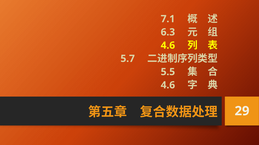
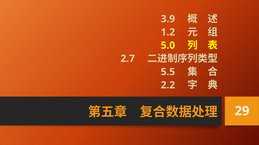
7.1: 7.1 -> 3.9 (168, 19)
6.3: 6.3 -> 1.2 (168, 32)
4.6: 4.6 -> 5.0 (168, 46)
5.7: 5.7 -> 2.7 (128, 59)
4.6: 4.6 -> 2.2 (168, 85)
